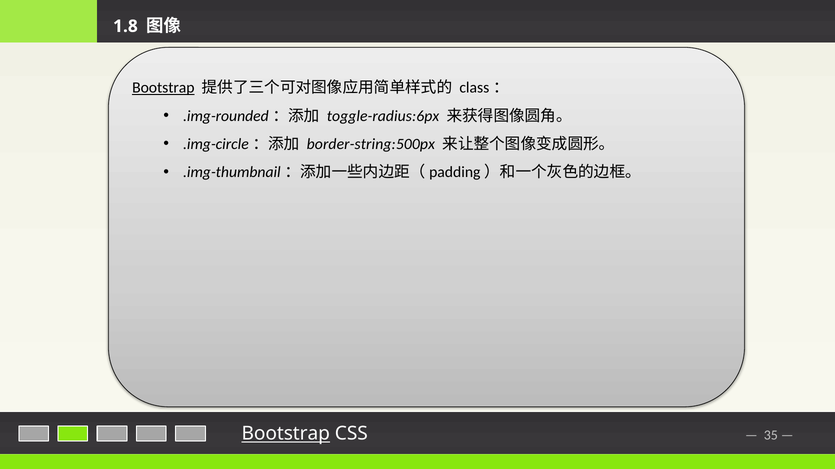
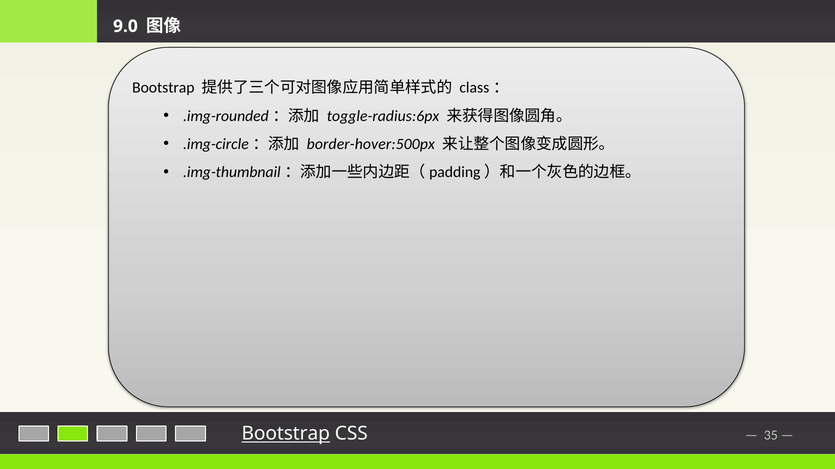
1.8: 1.8 -> 9.0 (125, 26)
Bootstrap underline: present -> none (163, 88)
border-string:500px: border-string:500px -> border-hover:500px (371, 144)
